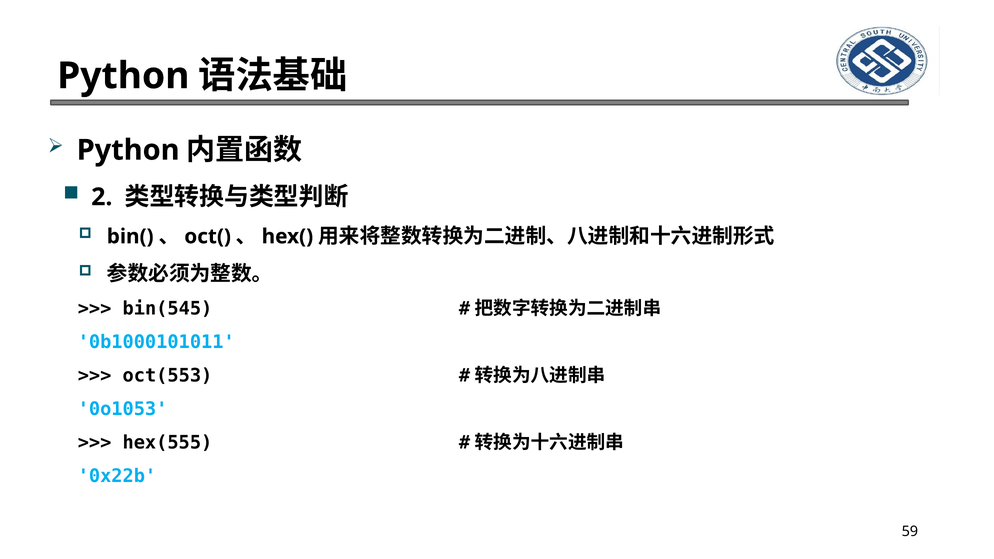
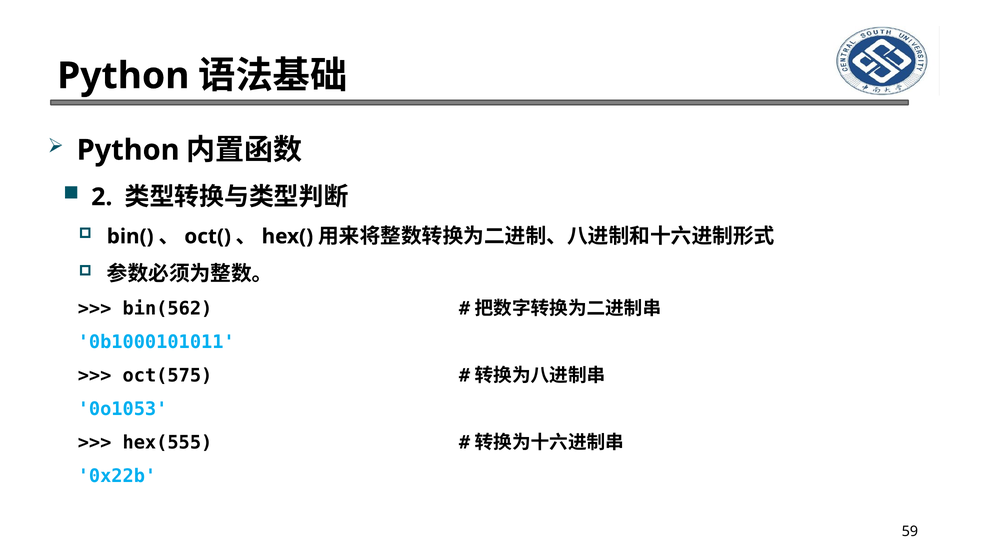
bin(545: bin(545 -> bin(562 (167, 308)
oct(553: oct(553 -> oct(575 (167, 376)
